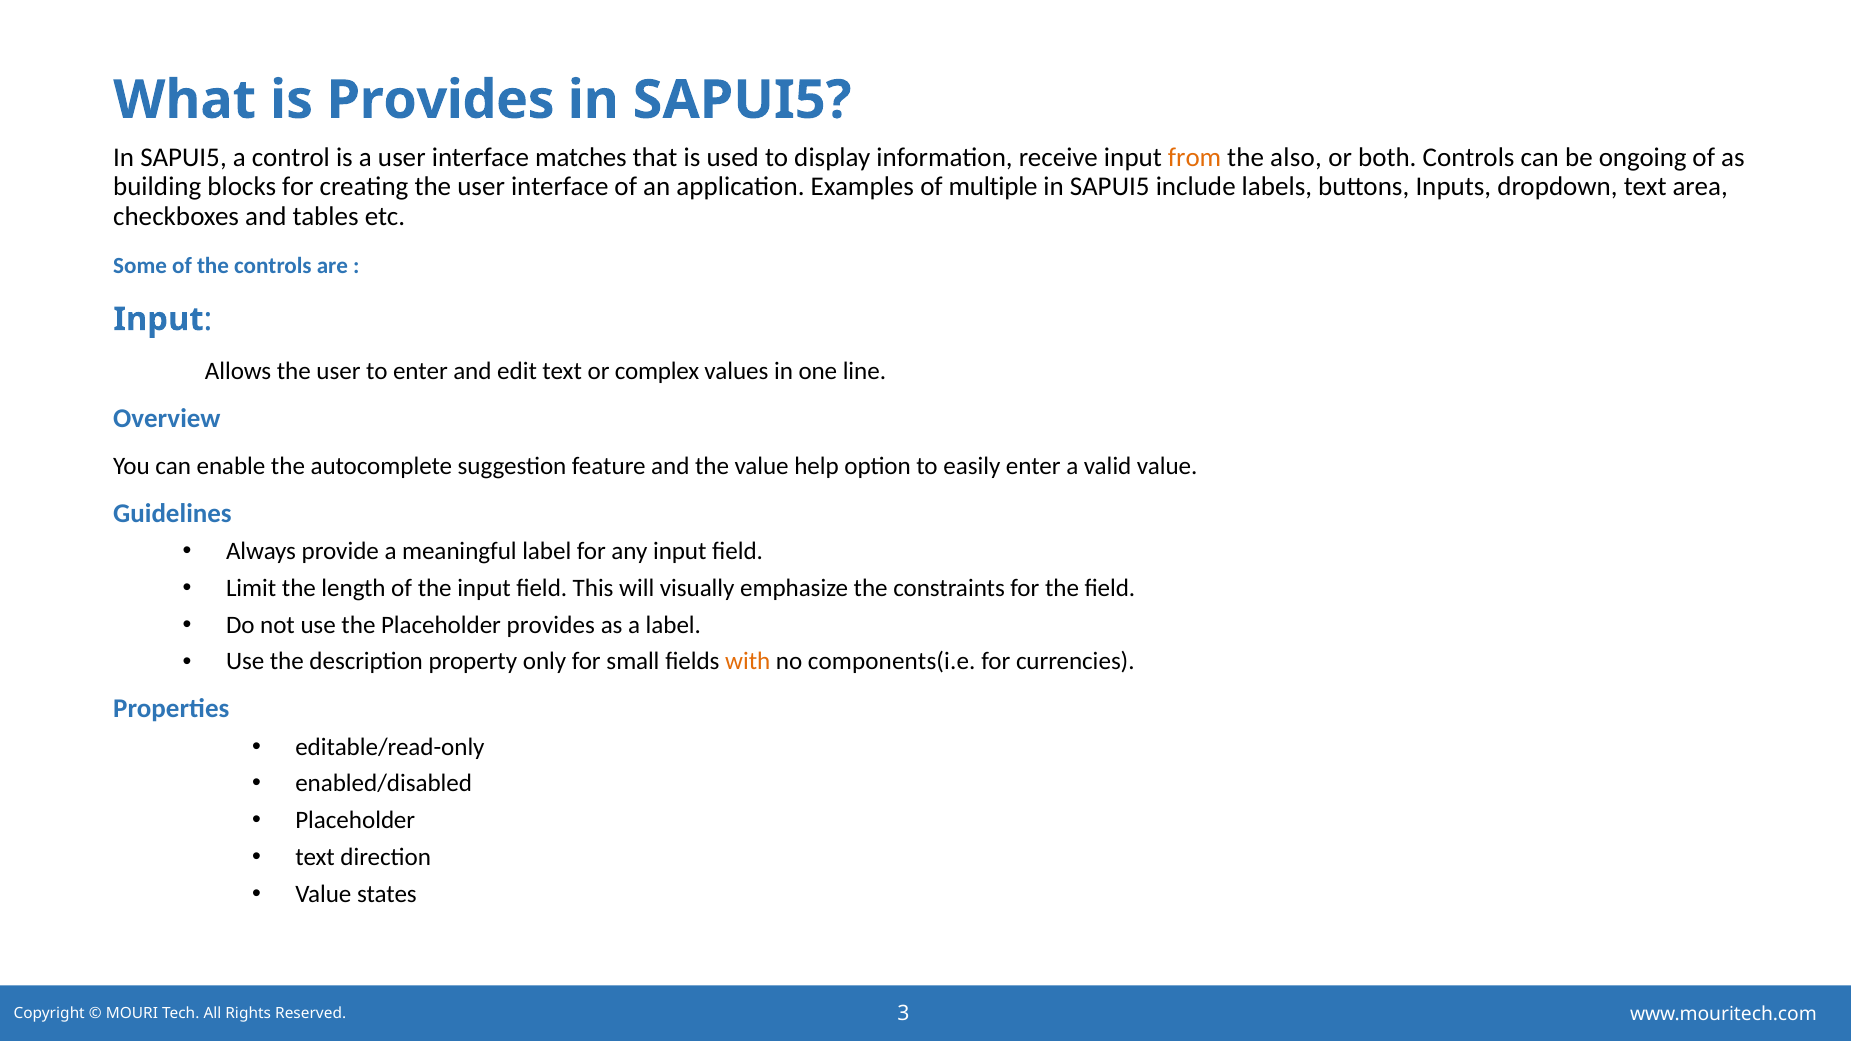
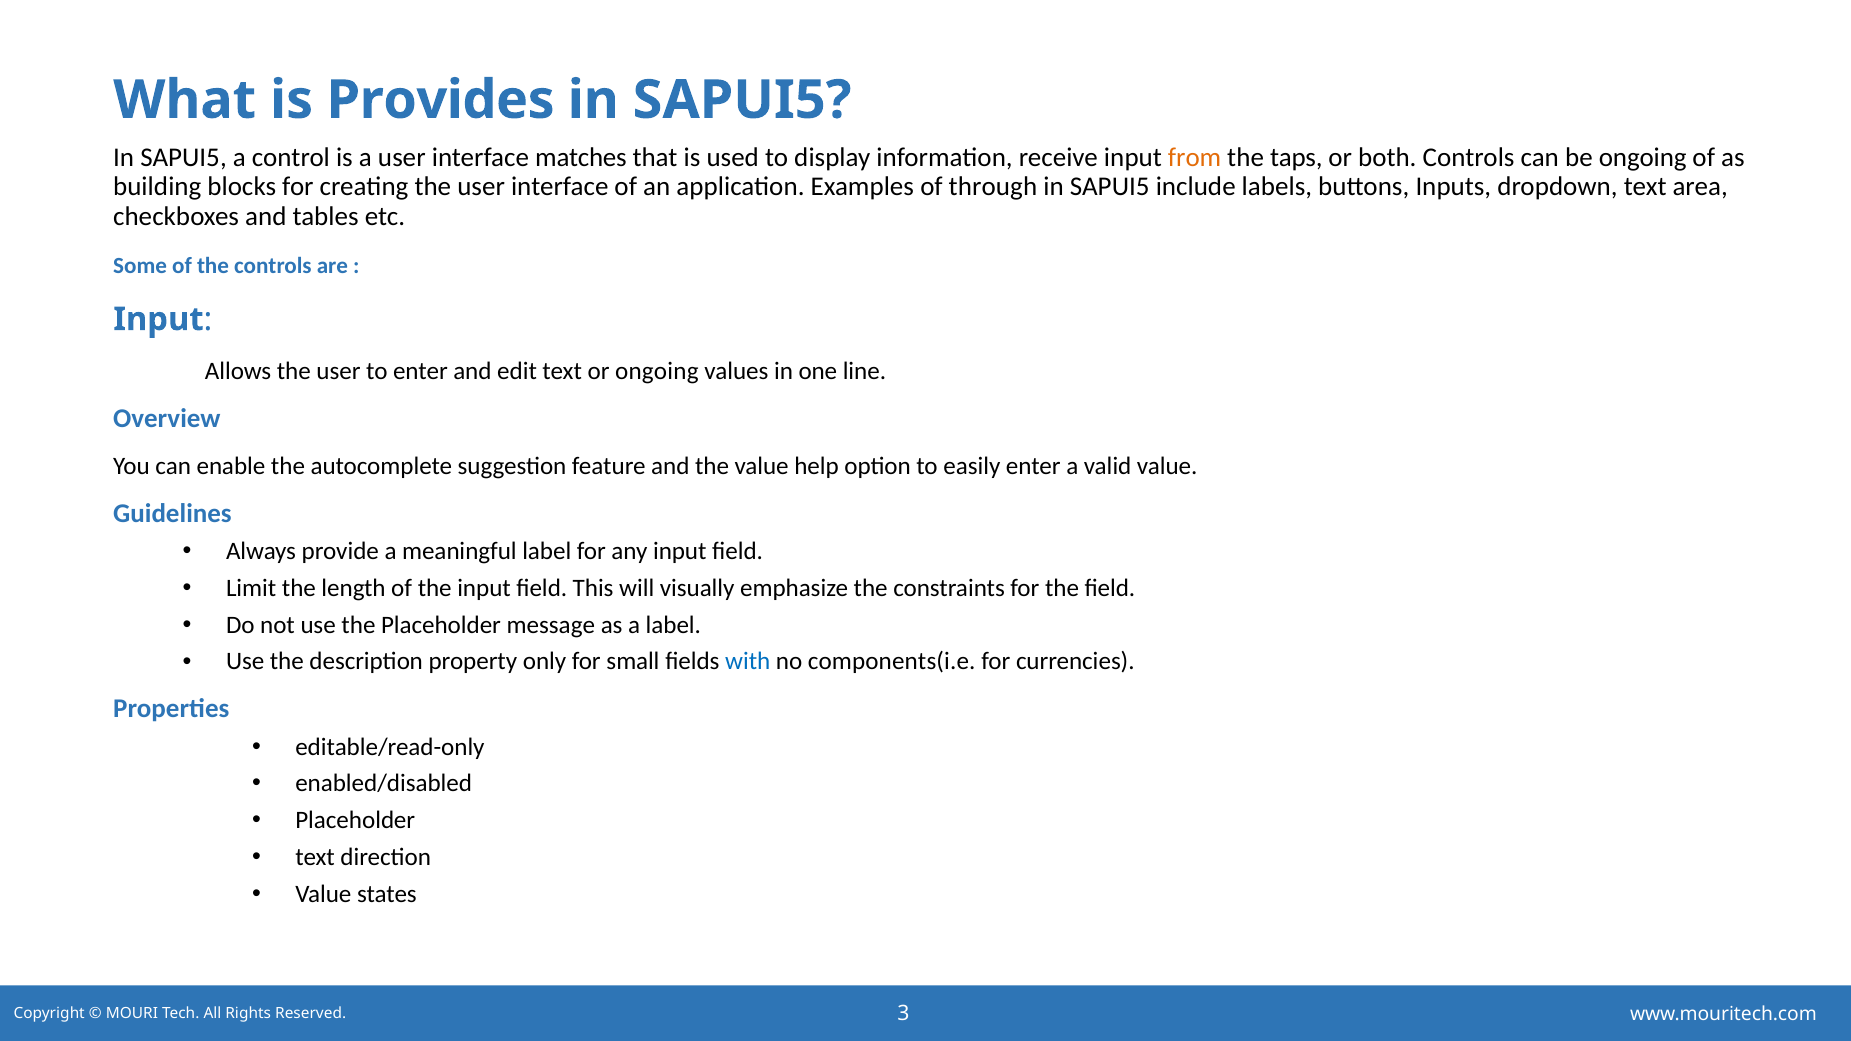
also: also -> taps (1296, 158)
multiple: multiple -> through (993, 187)
or complex: complex -> ongoing (657, 371)
Placeholder provides: provides -> message (551, 625)
with colour: orange -> blue (748, 662)
